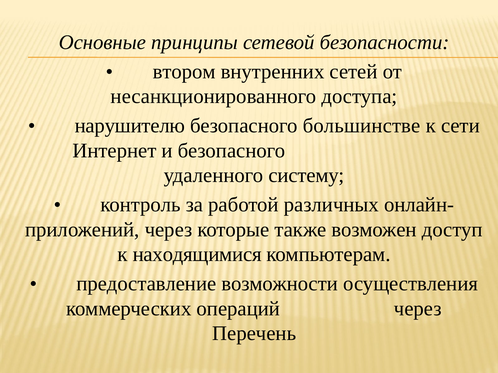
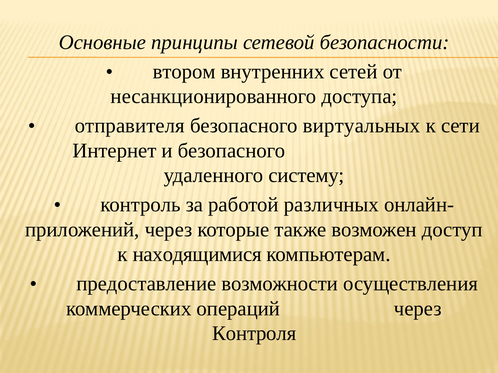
нарушителю: нарушителю -> отправителя (130, 126)
большинстве: большинстве -> виртуальных (362, 126)
Перечень: Перечень -> Контроля (254, 334)
